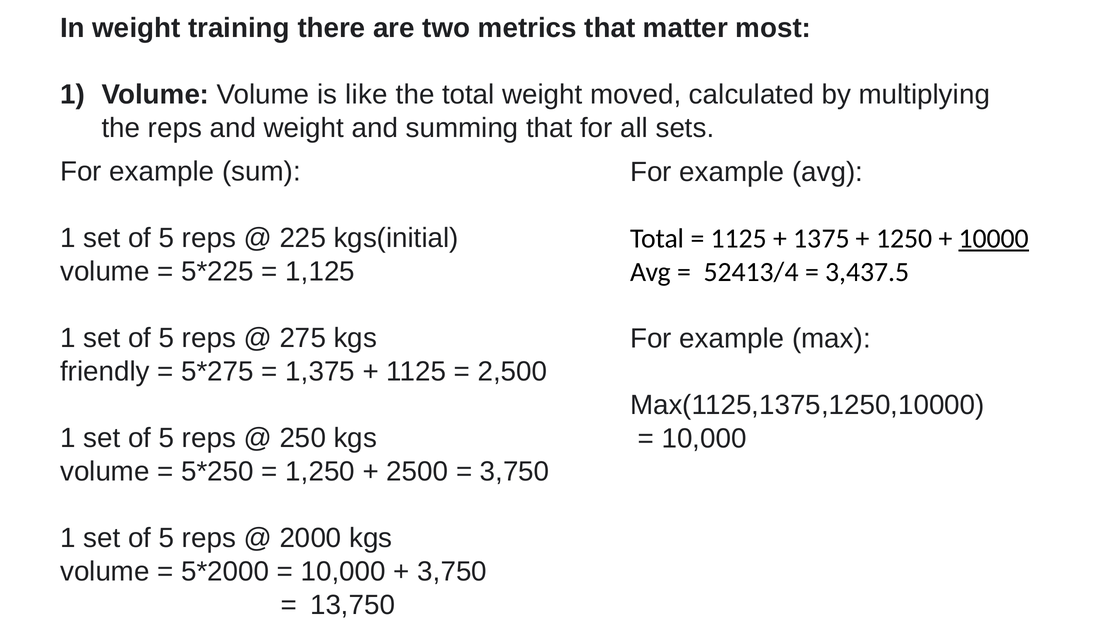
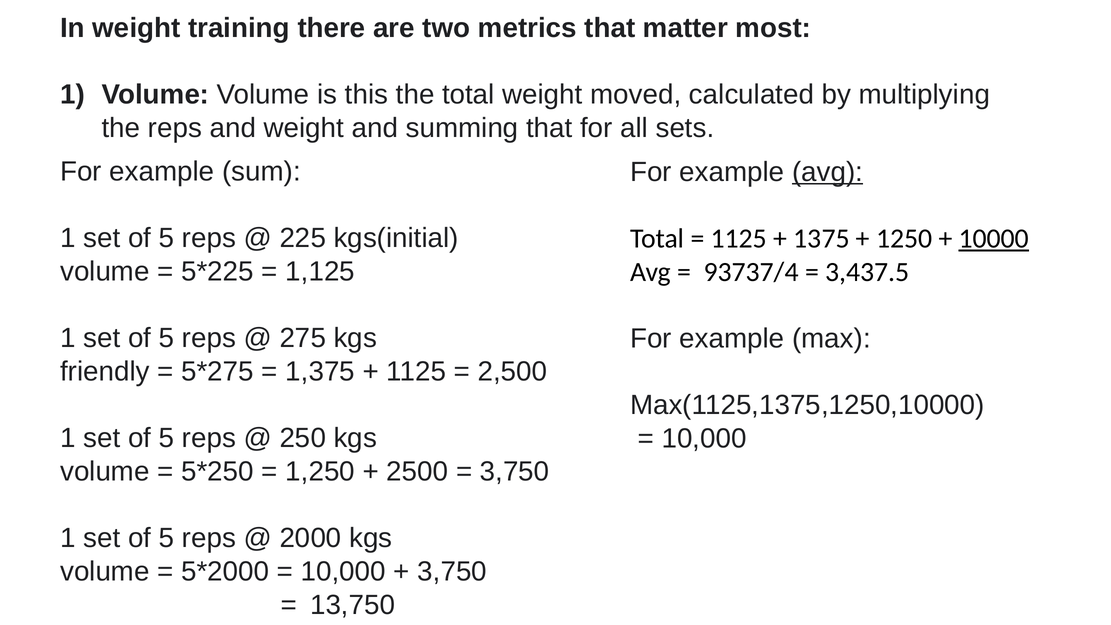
like: like -> this (367, 95)
avg underline: none -> present (828, 172)
52413/4: 52413/4 -> 93737/4 (751, 272)
